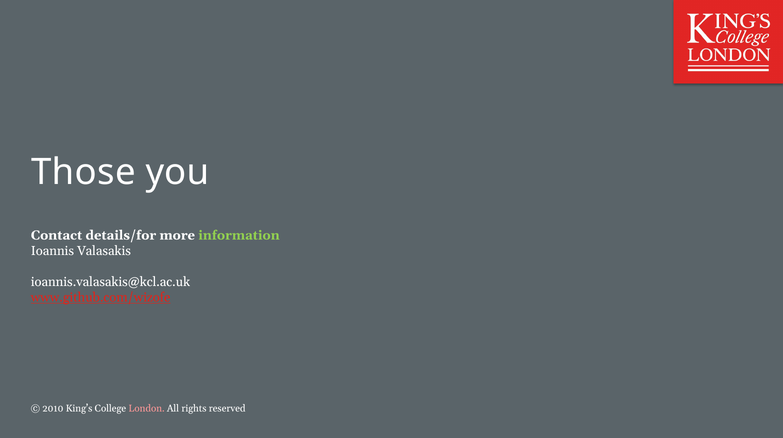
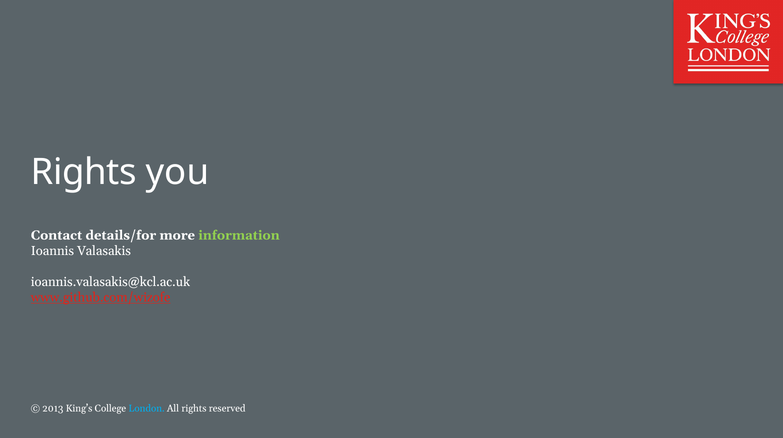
Those: Those -> Rights (84, 172)
2010: 2010 -> 2013 (53, 409)
London colour: pink -> light blue (147, 409)
